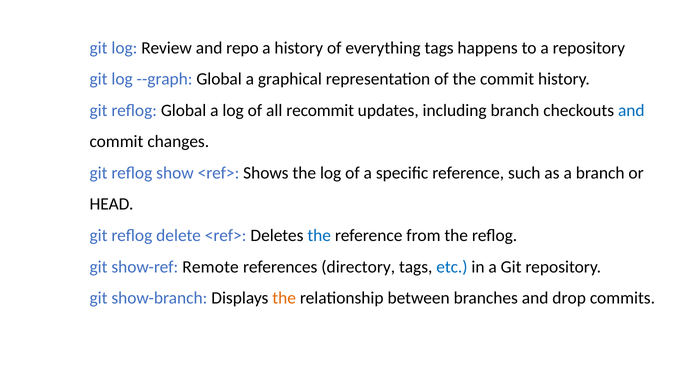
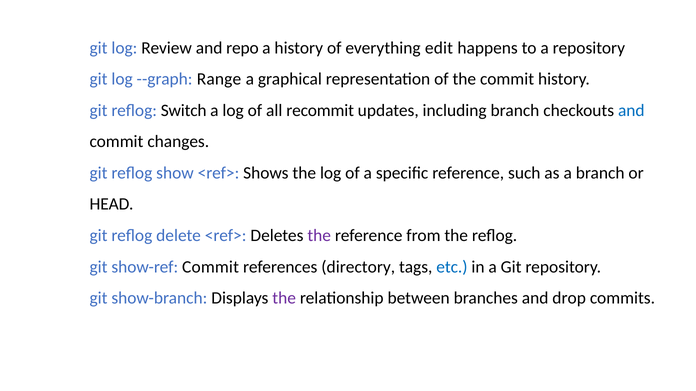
everything tags: tags -> edit (439, 48)
--graph Global: Global -> Range (219, 79)
reflog Global: Global -> Switch (184, 111)
the colour: blue -> purple (319, 236)
show-ref Remote: Remote -> Commit (211, 267)
the colour: orange -> purple (284, 298)
